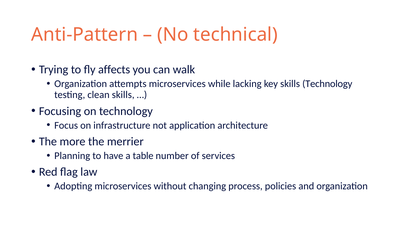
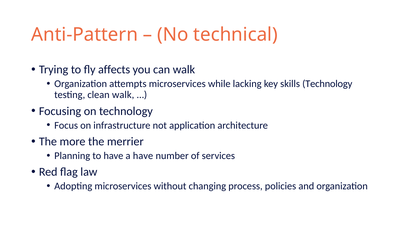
clean skills: skills -> walk (123, 95)
a table: table -> have (143, 155)
